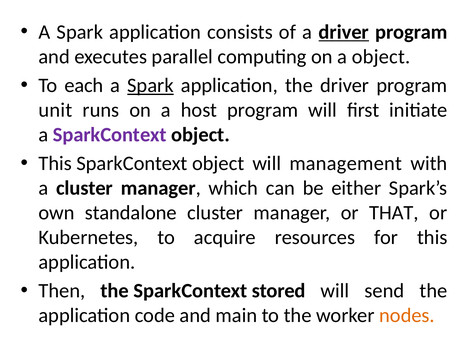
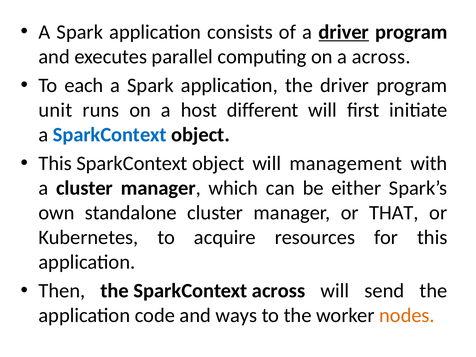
a object: object -> across (381, 57)
Spark underline: present -> none (150, 85)
host program: program -> different (263, 110)
SparkContext colour: purple -> blue (110, 135)
SparkContext stored: stored -> across (279, 291)
main: main -> ways (236, 315)
